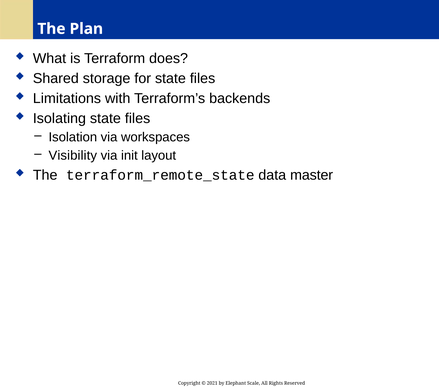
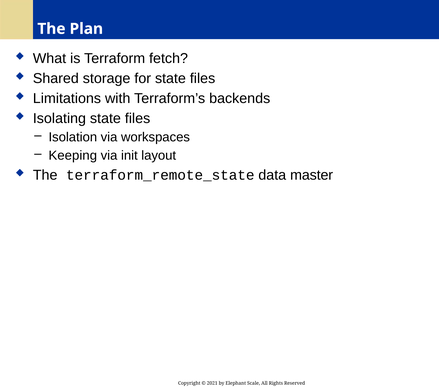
does: does -> fetch (169, 58)
Visibility: Visibility -> Keeping (73, 156)
